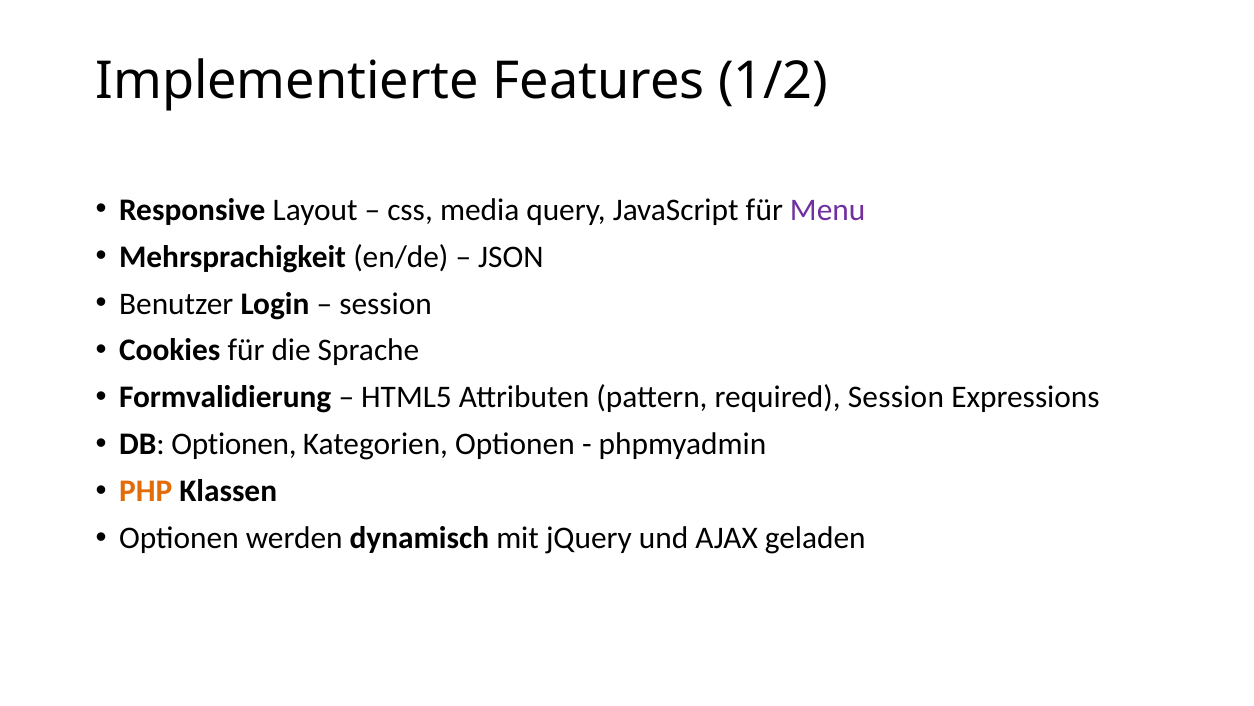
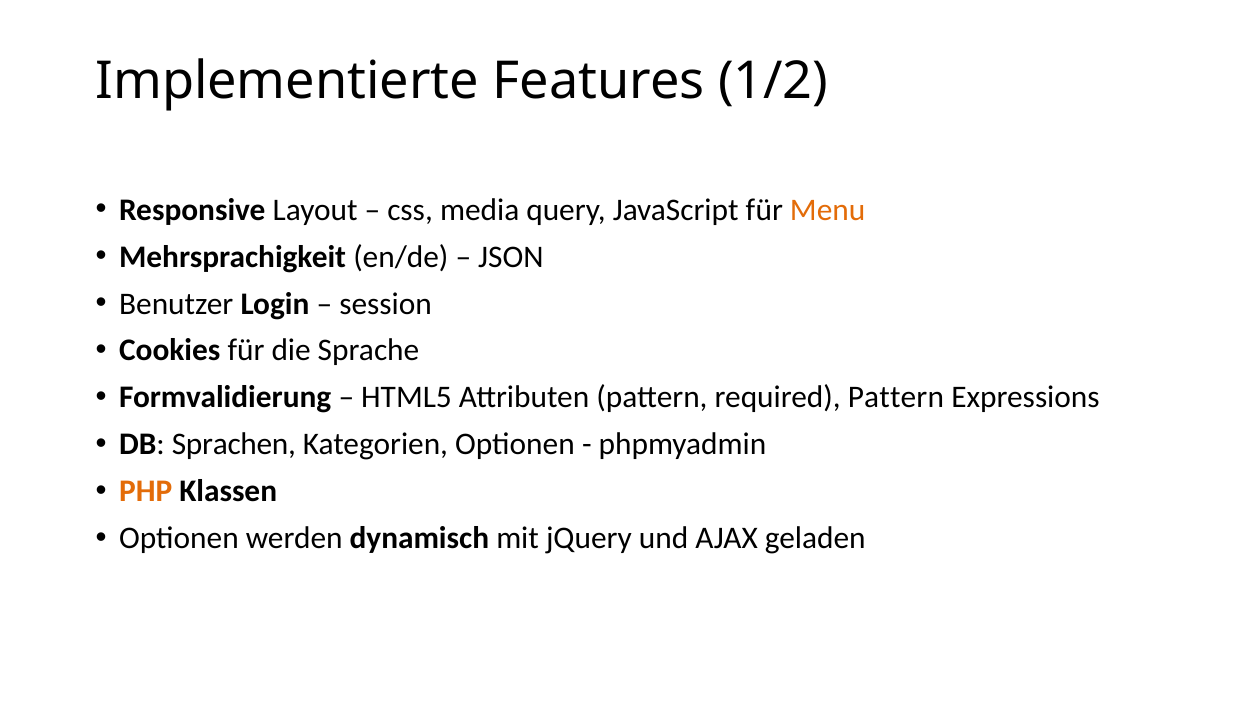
Menu colour: purple -> orange (828, 210)
required Session: Session -> Pattern (896, 397)
DB Optionen: Optionen -> Sprachen (234, 444)
